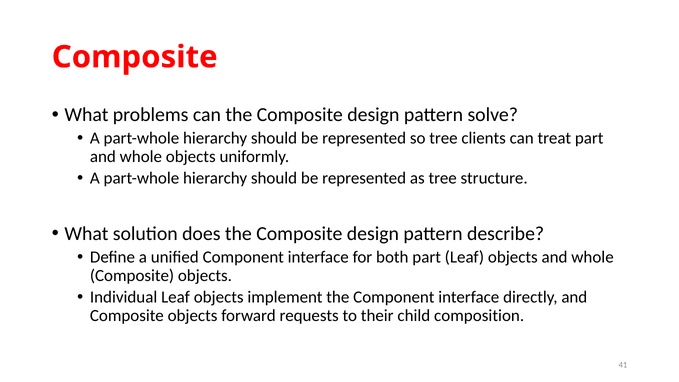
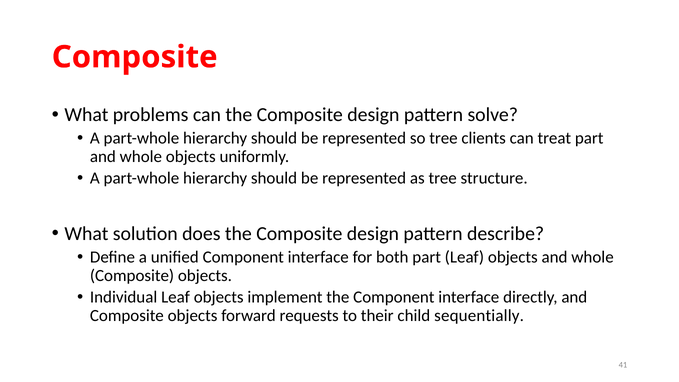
composition: composition -> sequentially (479, 316)
